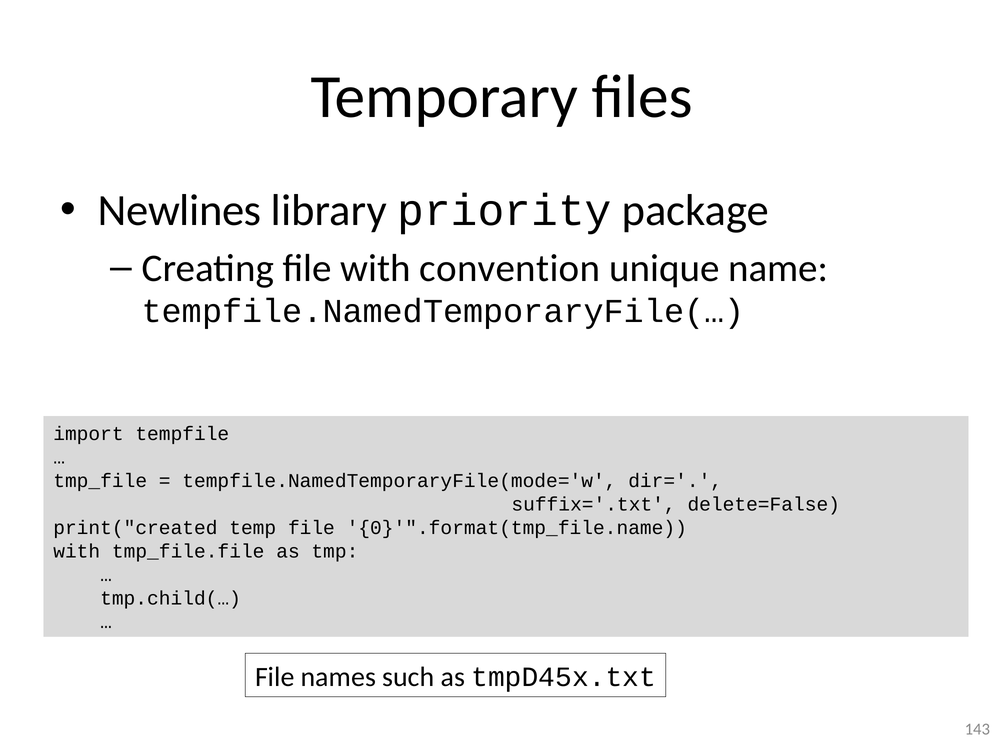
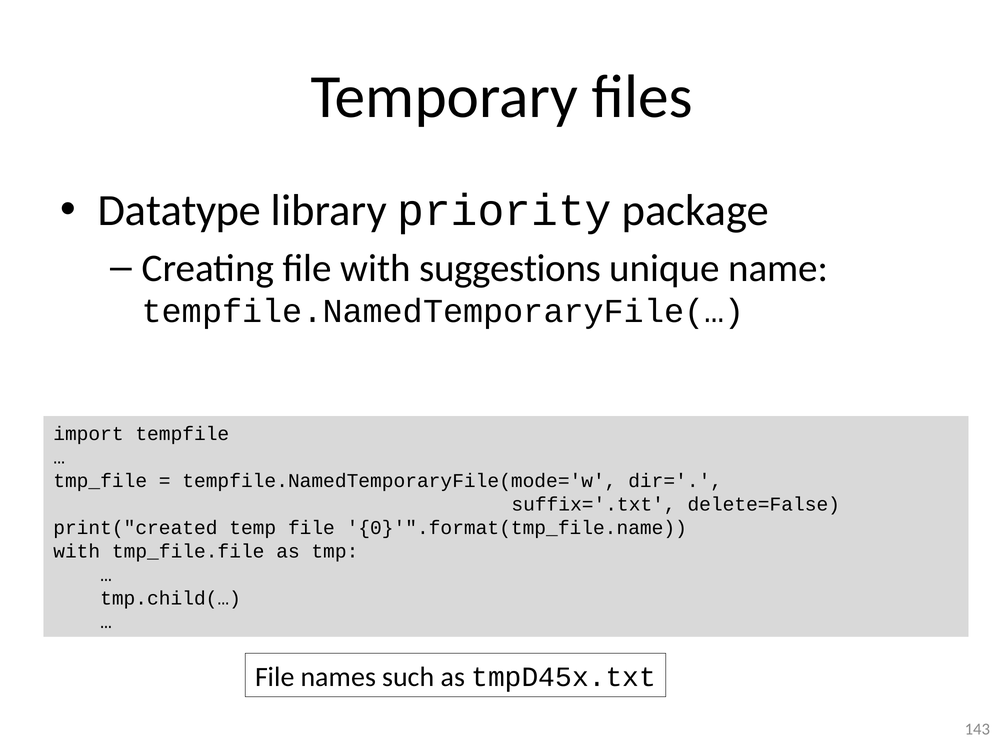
Newlines: Newlines -> Datatype (180, 211)
convention: convention -> suggestions (510, 268)
